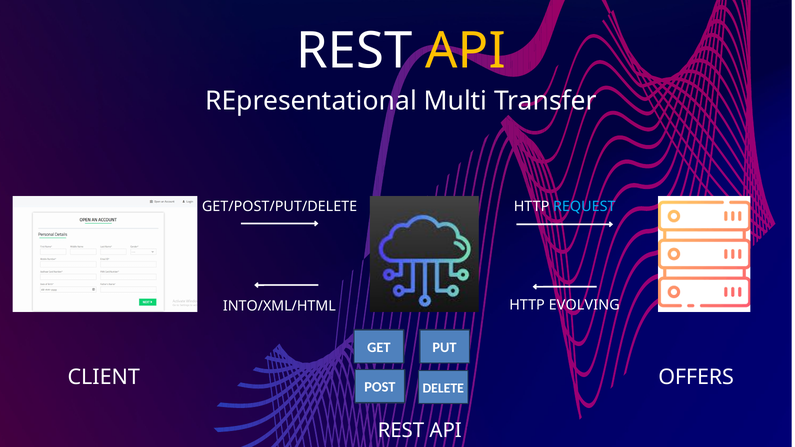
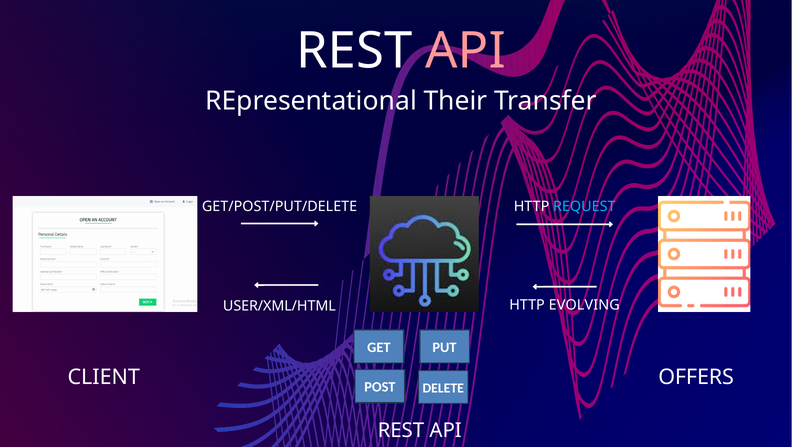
API colour: yellow -> pink (466, 51)
Multi: Multi -> Their (455, 101)
INTO/XML/HTML: INTO/XML/HTML -> USER/XML/HTML (279, 306)
